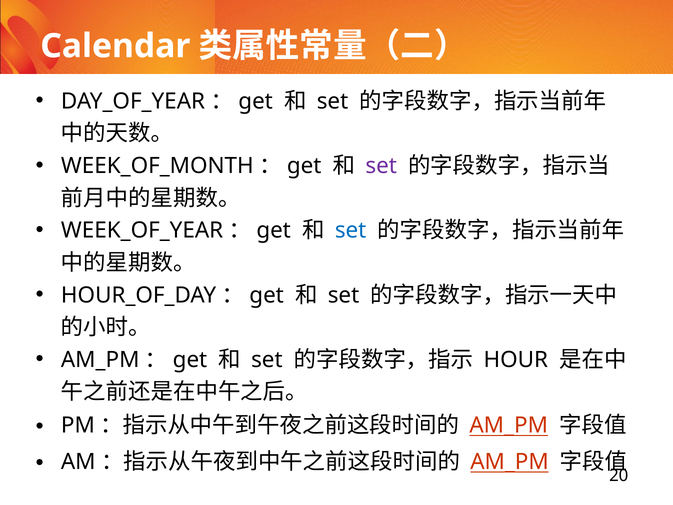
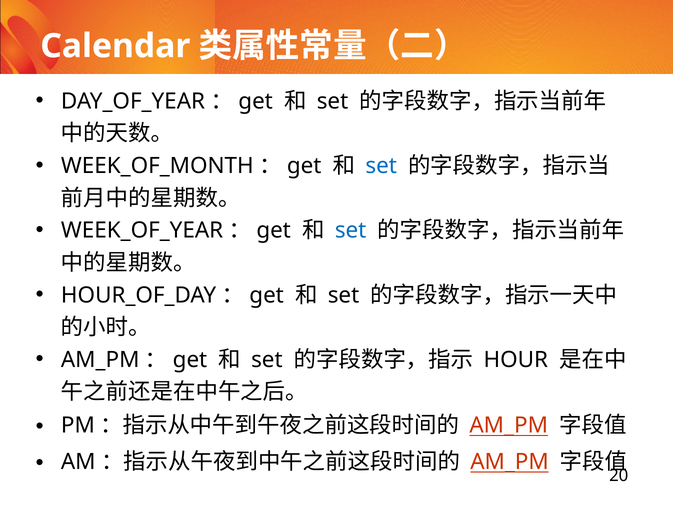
set colour: purple -> blue (381, 166)
